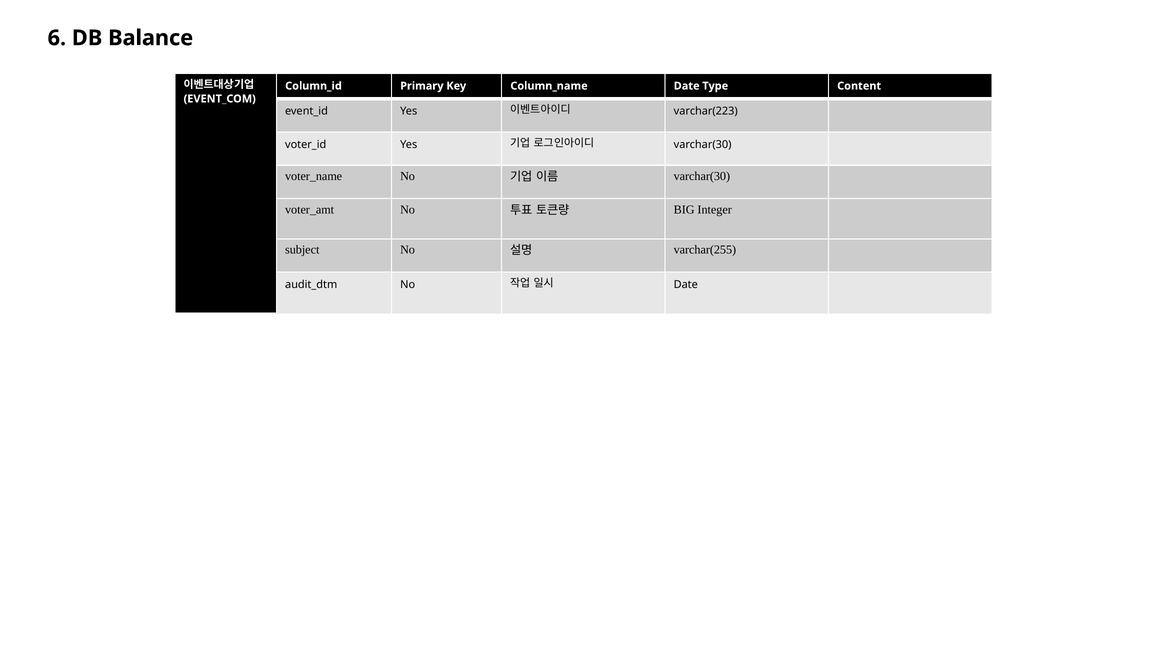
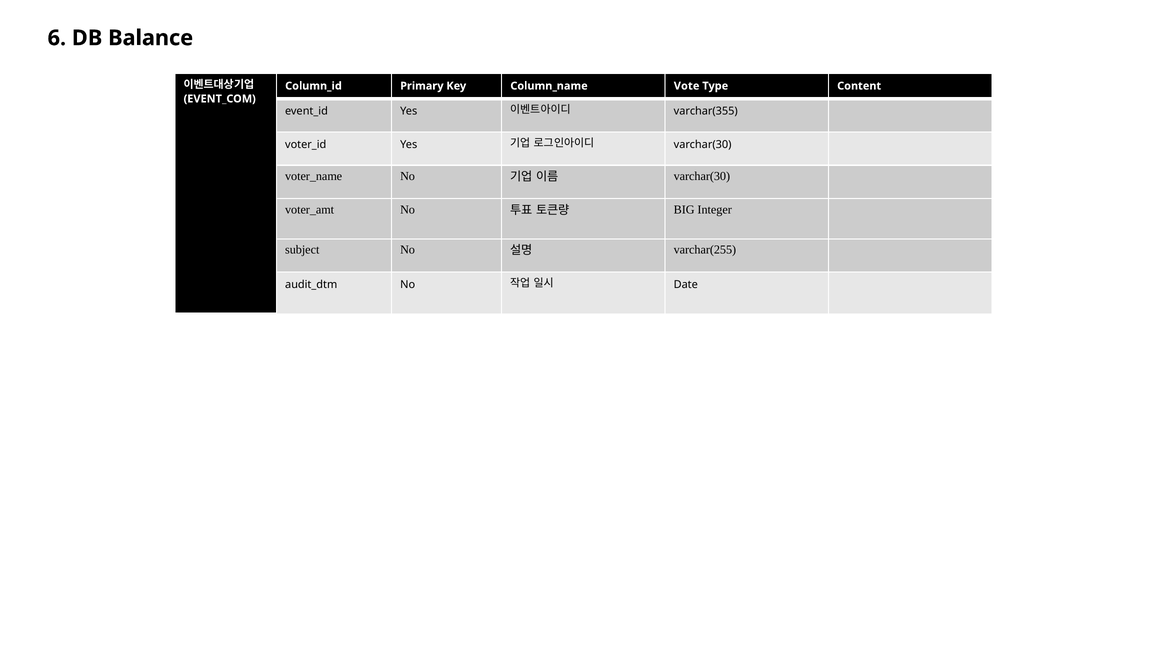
Date: Date -> Vote (687, 86)
varchar(223: varchar(223 -> varchar(355 (706, 111)
